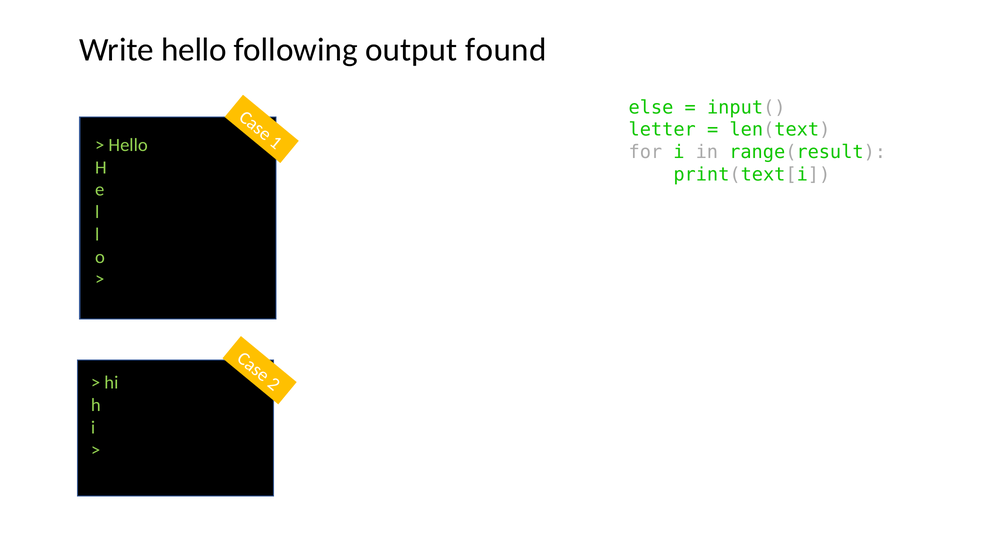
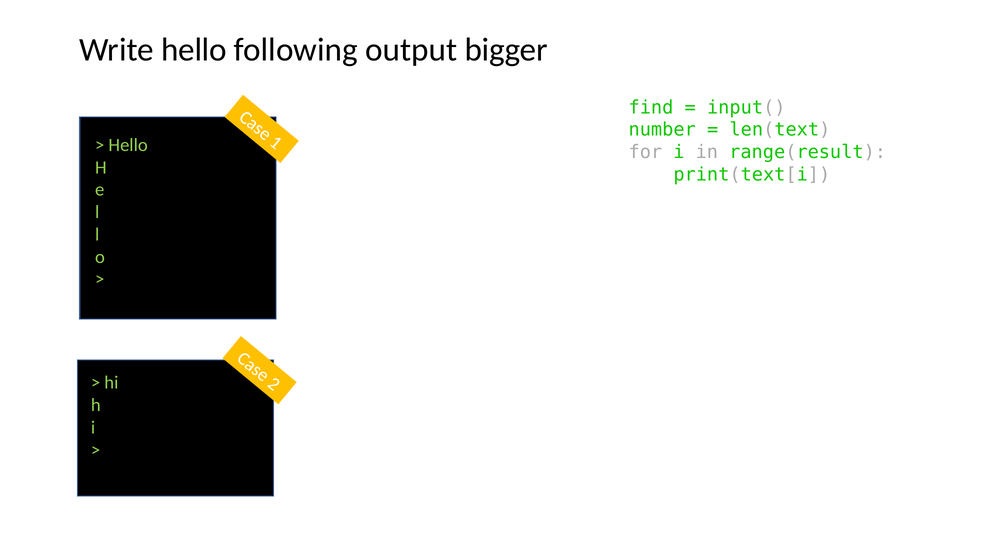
found: found -> bigger (506, 50)
else: else -> find (651, 107)
letter: letter -> number (662, 130)
